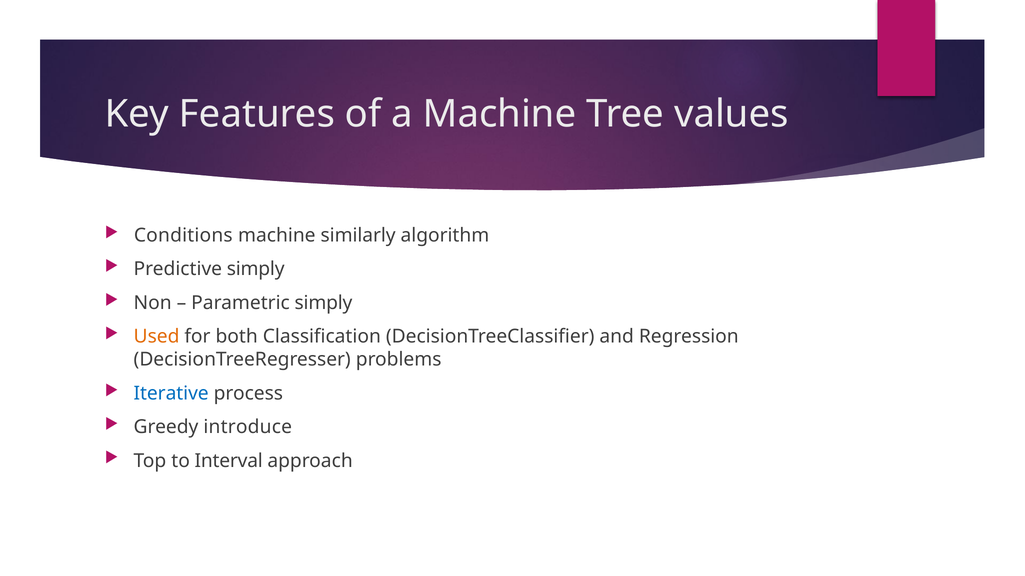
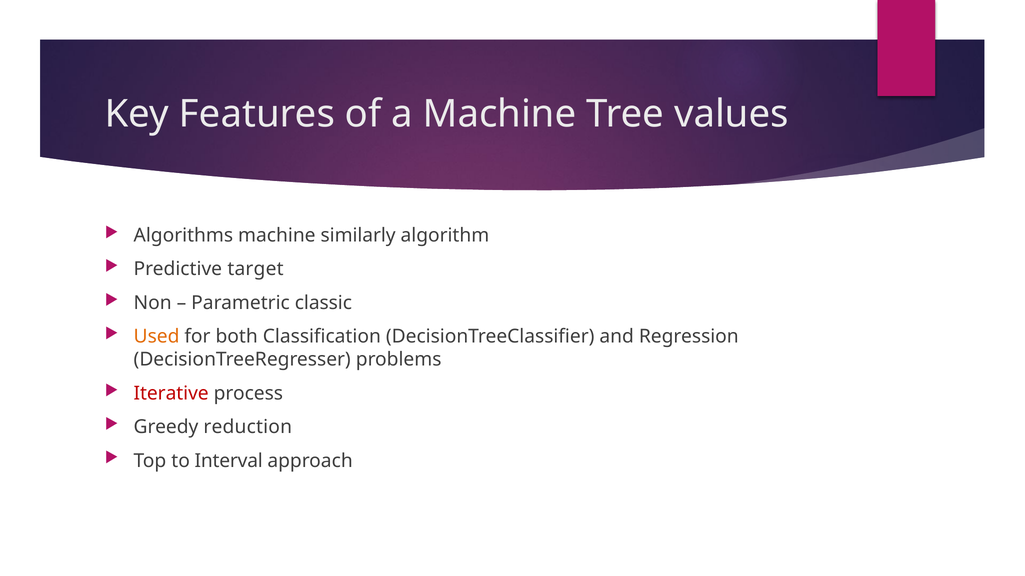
Conditions: Conditions -> Algorithms (183, 236)
Predictive simply: simply -> target (255, 269)
Parametric simply: simply -> classic (323, 303)
Iterative colour: blue -> red (171, 394)
introduce: introduce -> reduction (248, 427)
